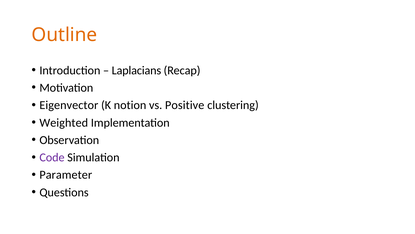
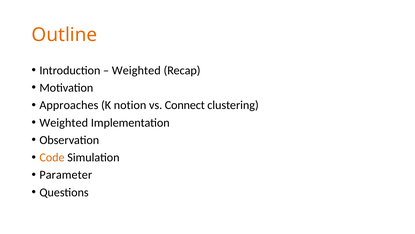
Laplacians: Laplacians -> Weighted (136, 70)
Eigenvector: Eigenvector -> Approaches (69, 105)
Positive: Positive -> Connect (185, 105)
Code colour: purple -> orange (52, 157)
